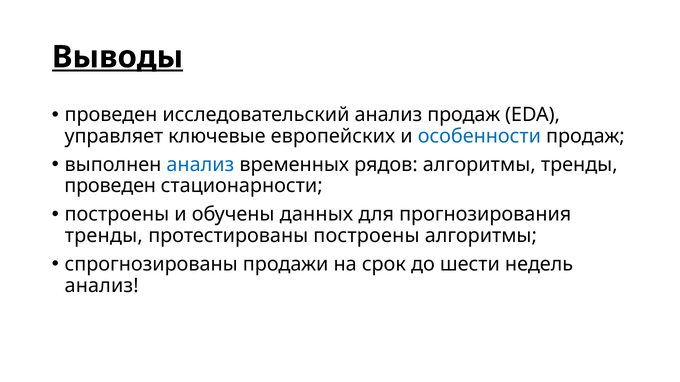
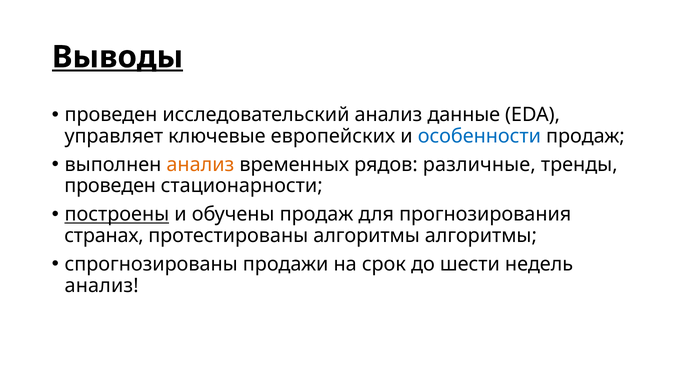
анализ продаж: продаж -> данные (464, 115)
анализ colour: blue -> orange (200, 165)
рядов алгоритмы: алгоритмы -> различные (479, 165)
построены underline: none -> present (117, 215)
обучены данных: данных -> продаж (317, 215)
тренды: тренды -> странах (104, 236)
протестированы построены: построены -> алгоритмы (367, 236)
